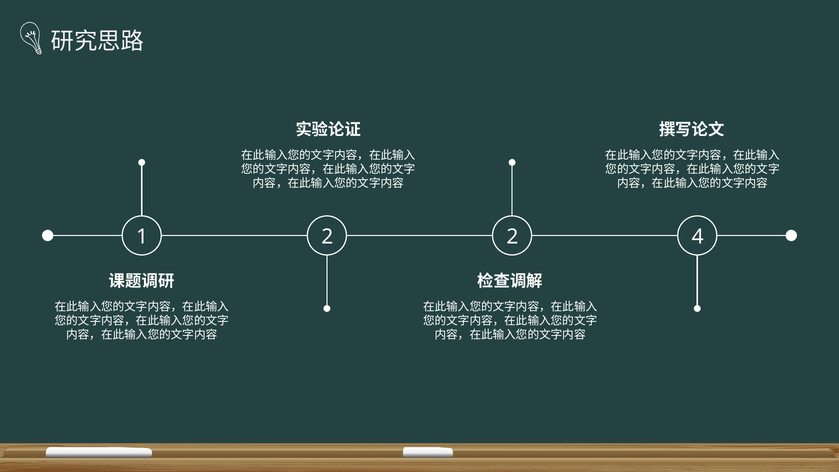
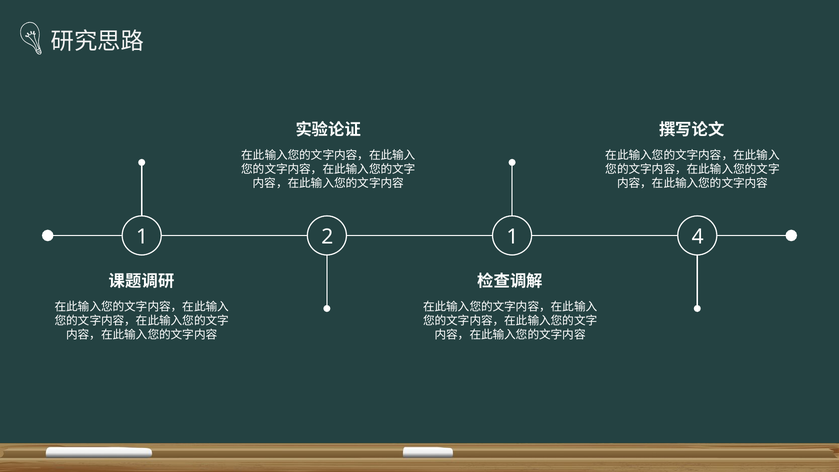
2 2: 2 -> 1 (512, 237)
